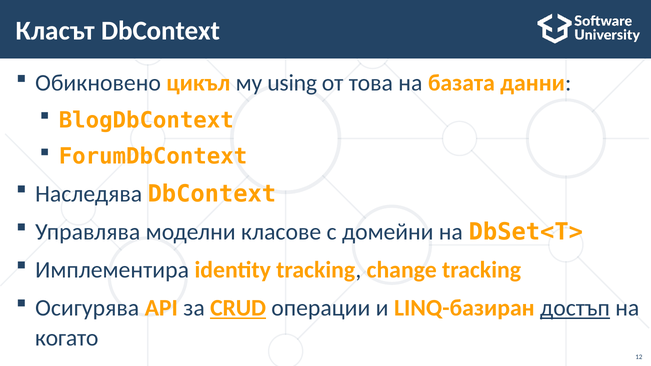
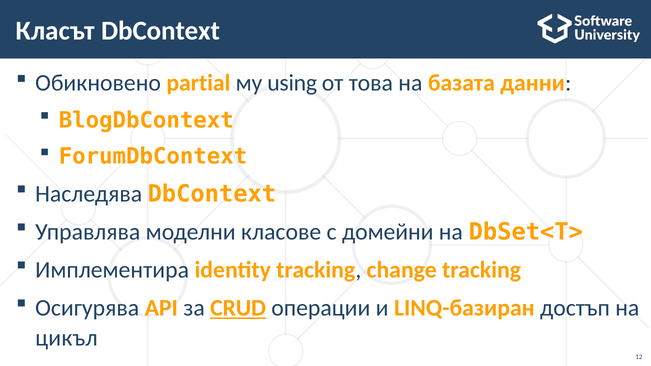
цикъл: цикъл -> partial (198, 83)
достъп underline: present -> none (575, 308)
когато: когато -> цикъл (66, 338)
